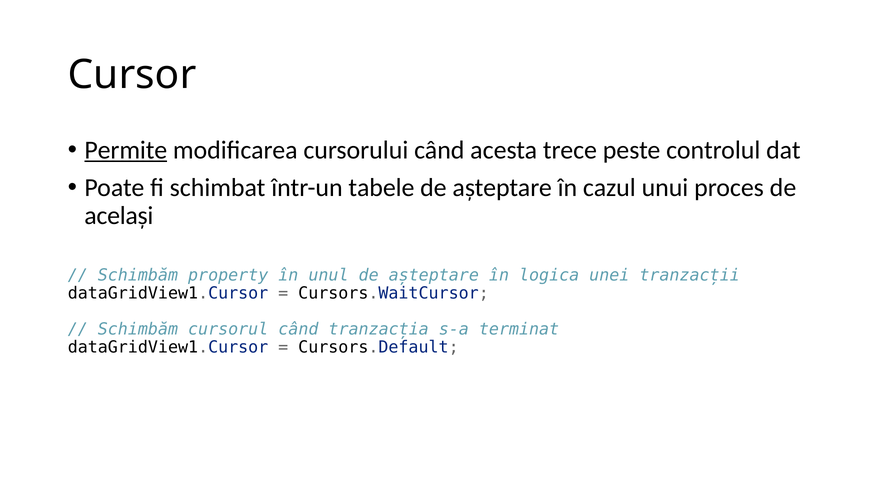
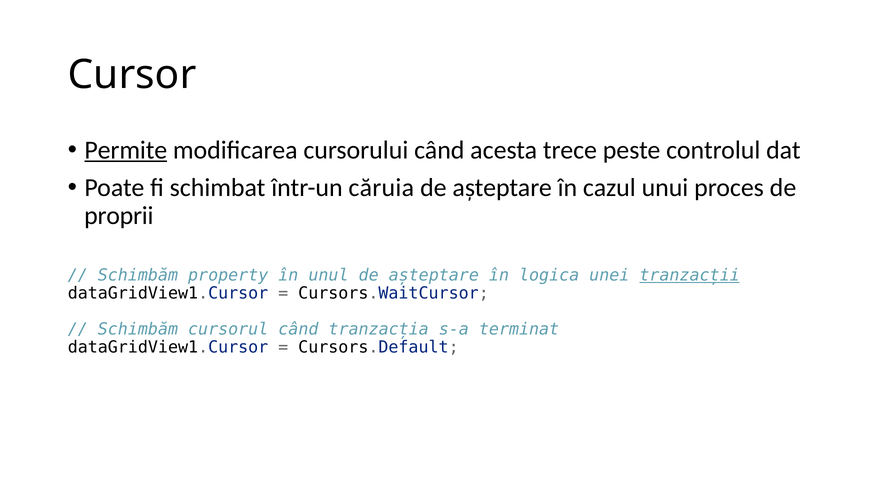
tabele: tabele -> căruia (381, 188)
același: același -> proprii (119, 216)
tranzacții underline: none -> present (690, 275)
